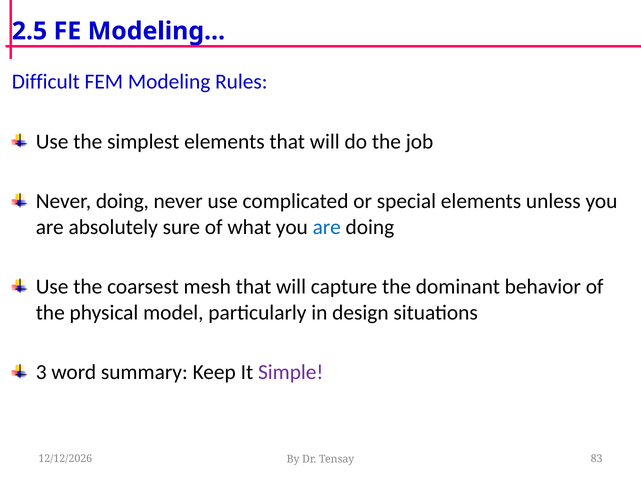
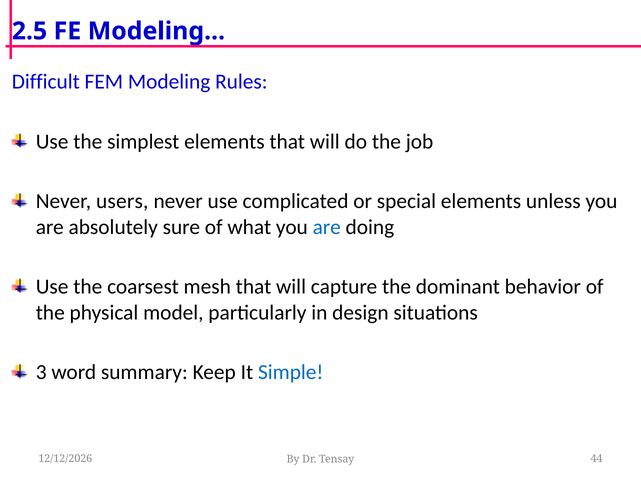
Never doing: doing -> users (122, 201)
Simple colour: purple -> blue (291, 372)
83: 83 -> 44 (597, 458)
